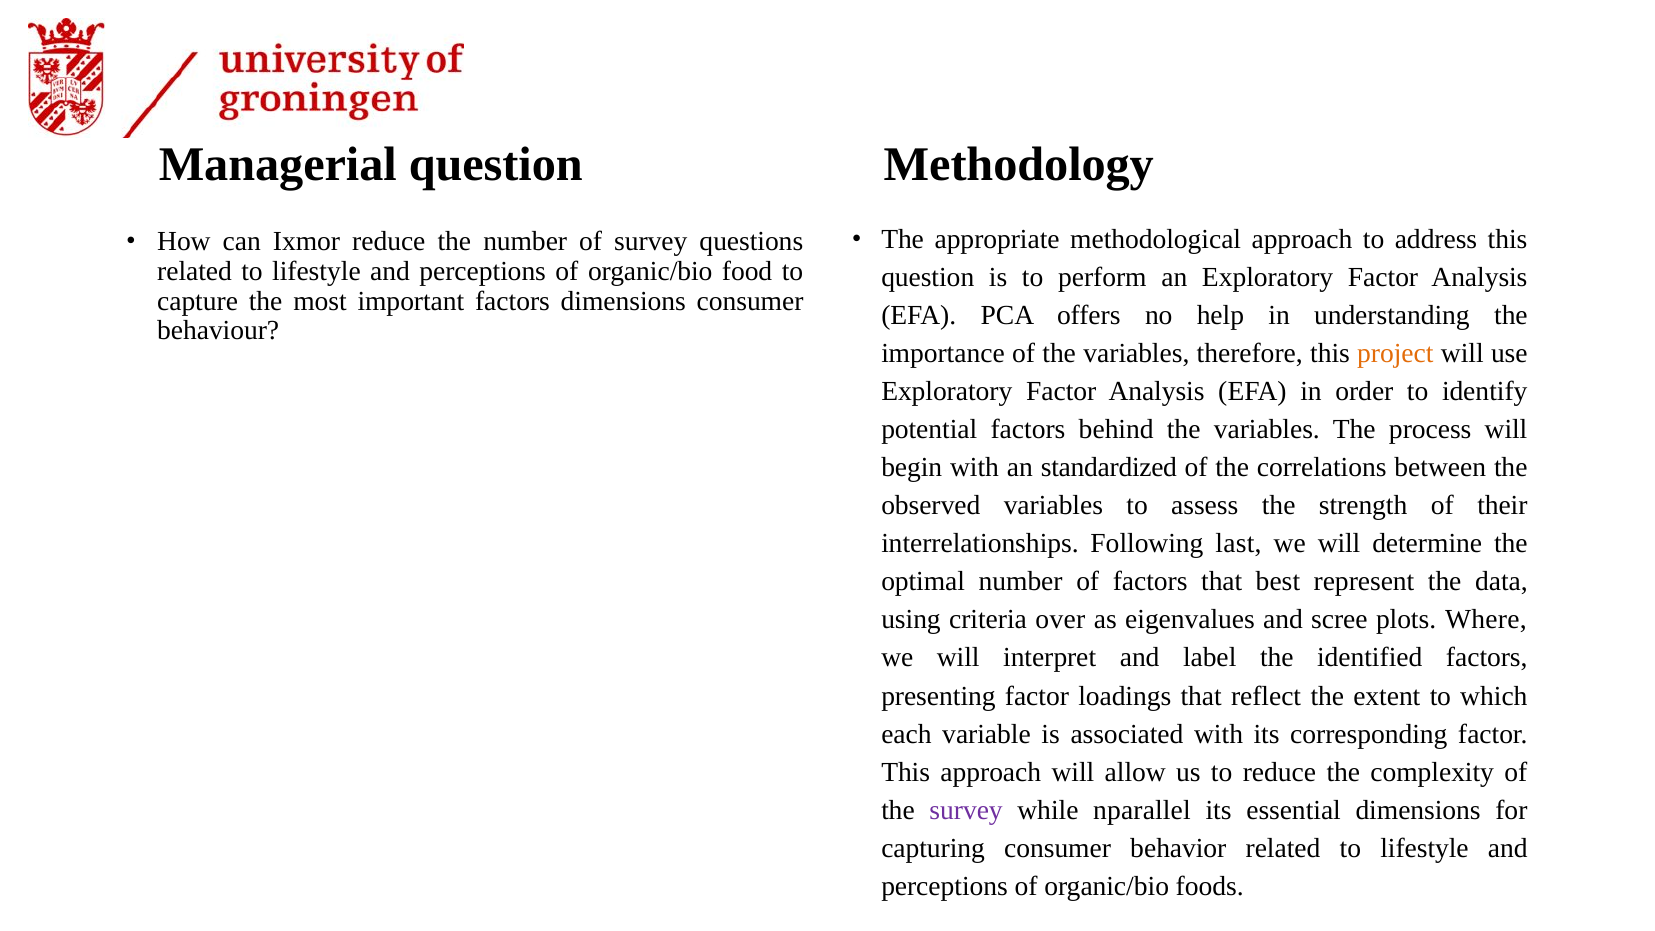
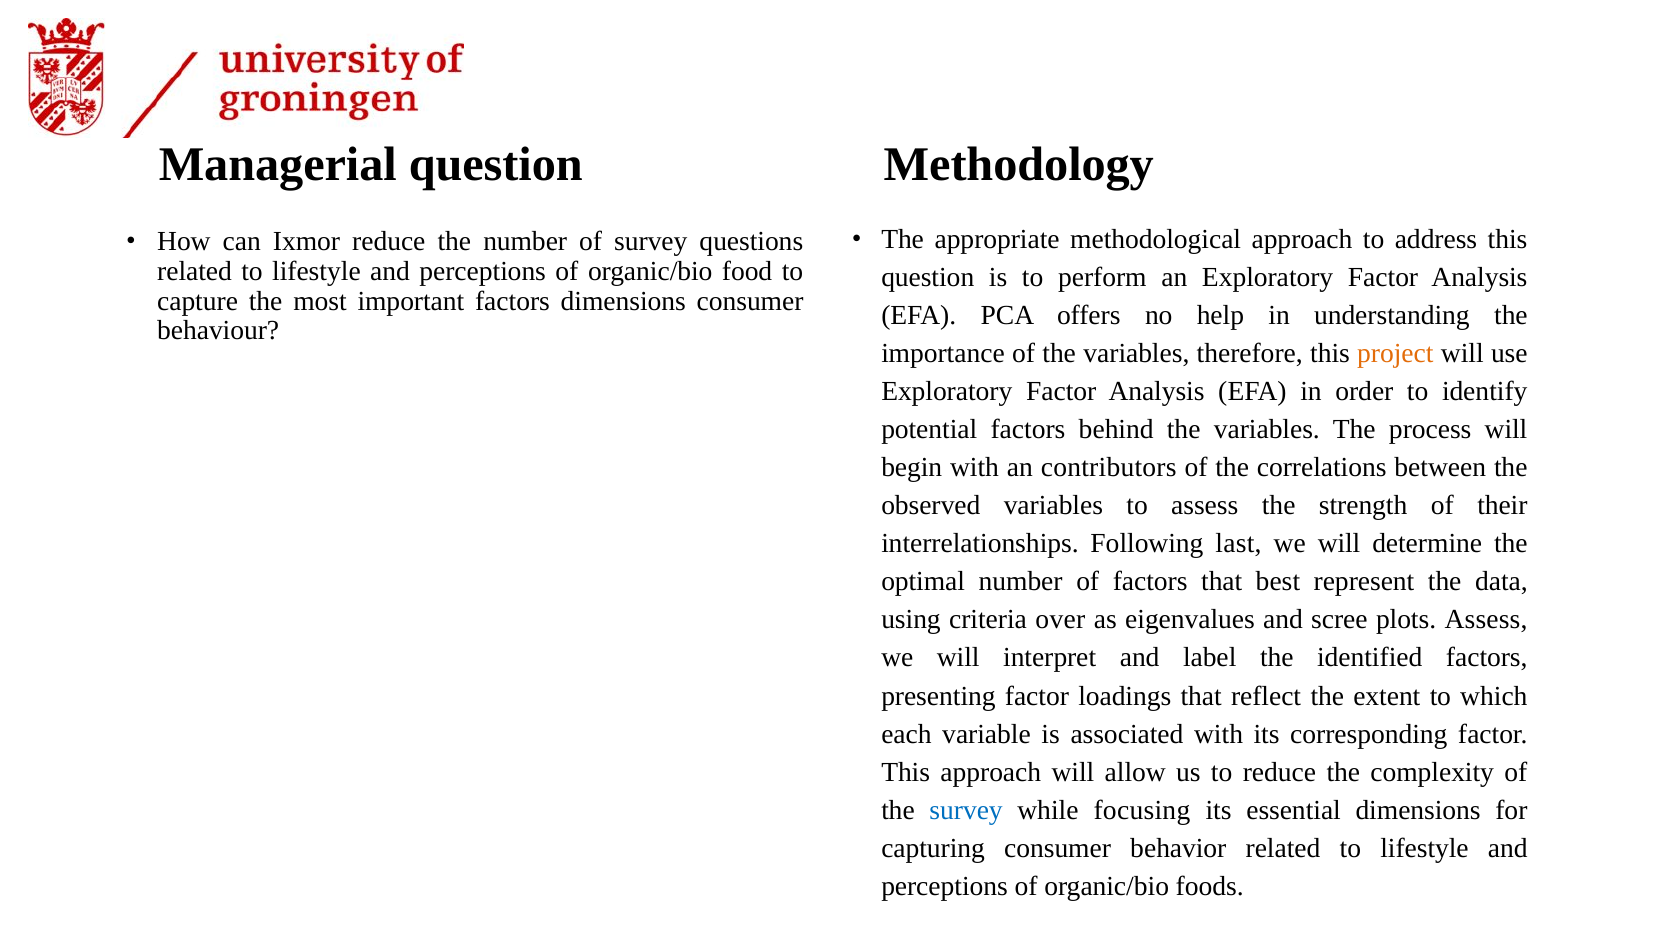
standardized: standardized -> contributors (1109, 468)
plots Where: Where -> Assess (1486, 620)
survey colour: purple -> blue (966, 810)
nparallel: nparallel -> focusing (1142, 810)
